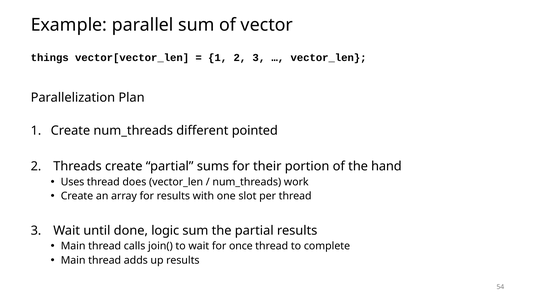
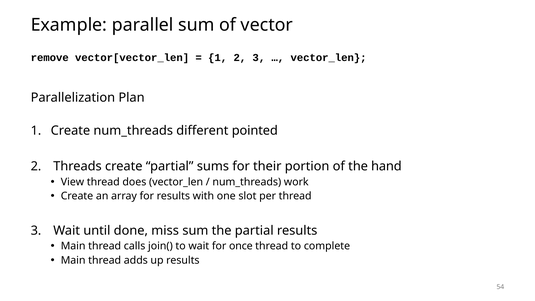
things: things -> remove (50, 58)
Uses: Uses -> View (72, 182)
logic: logic -> miss (165, 231)
